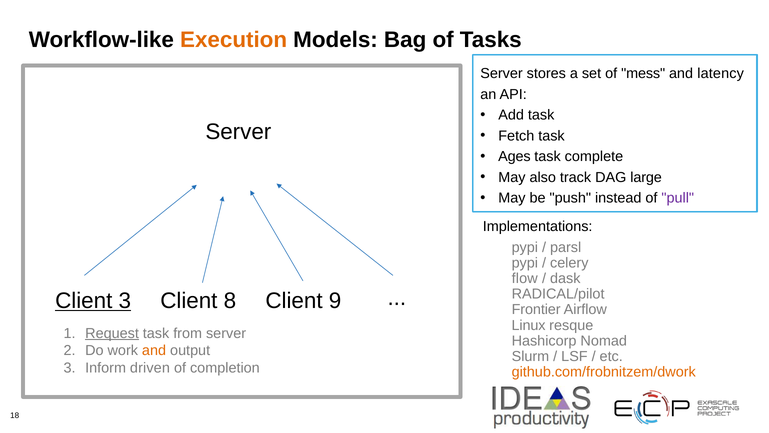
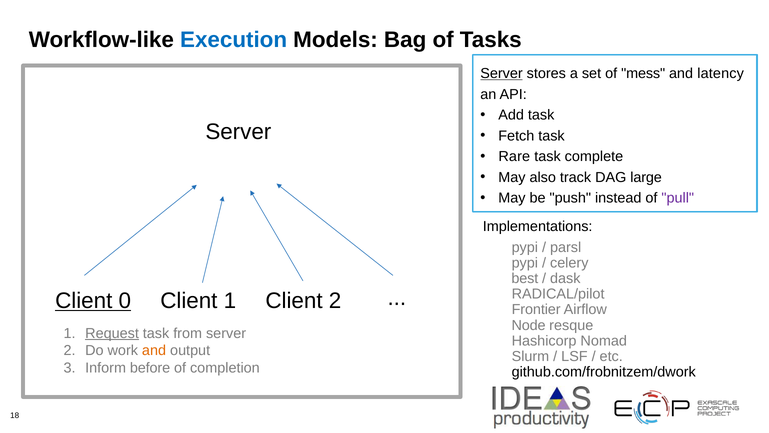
Execution colour: orange -> blue (234, 40)
Server underline: none -> present (501, 74)
Ages: Ages -> Rare (514, 157)
flow: flow -> best (525, 278)
Client 3: 3 -> 0 (125, 300)
Client 8: 8 -> 1 (230, 300)
Client 9: 9 -> 2 (335, 300)
Linux: Linux -> Node (529, 325)
driven: driven -> before (150, 368)
github.com/frobnitzem/dwork colour: orange -> black (604, 372)
